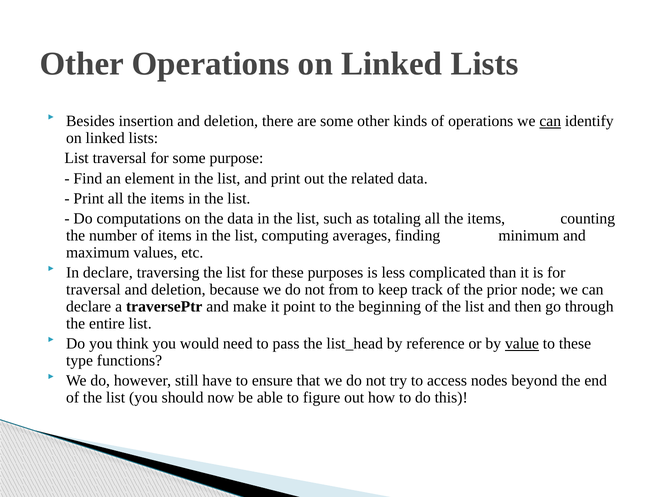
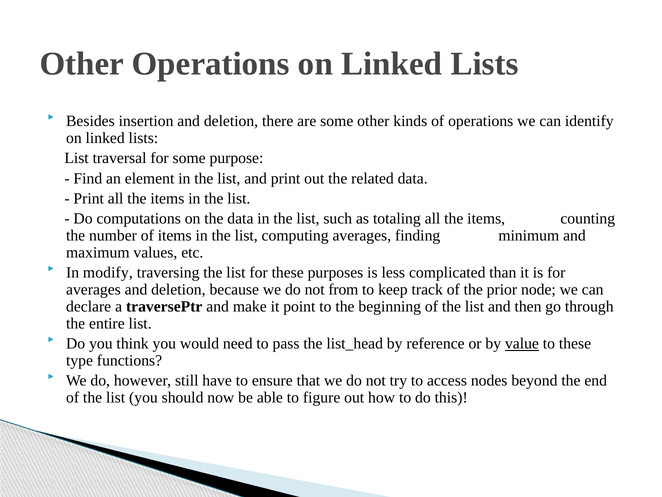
can underline: present -> none (550, 121)
In declare: declare -> modify (108, 273)
traversal: traversal -> averages (93, 289)
